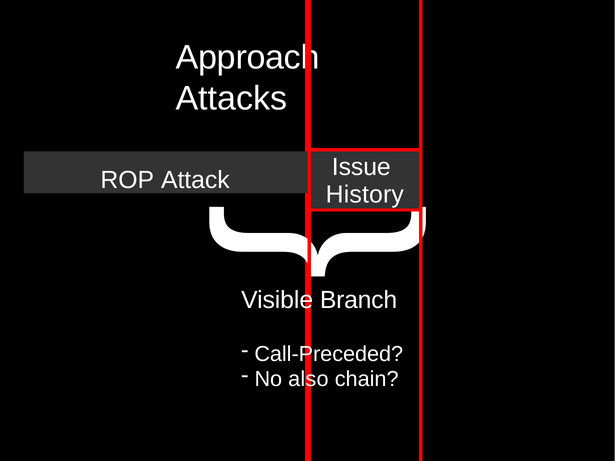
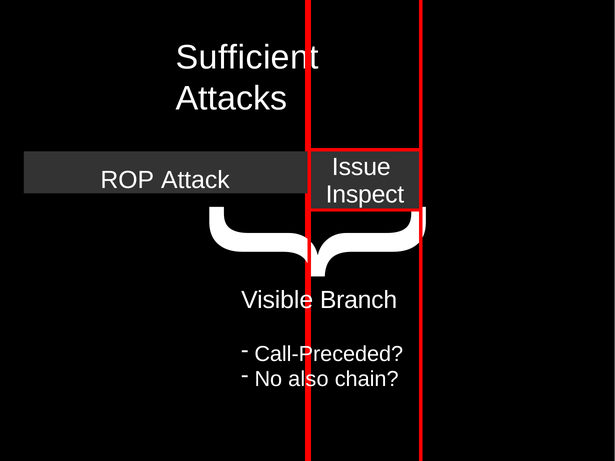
Approach: Approach -> Sufficient (247, 57)
History: History -> Inspect (365, 195)
